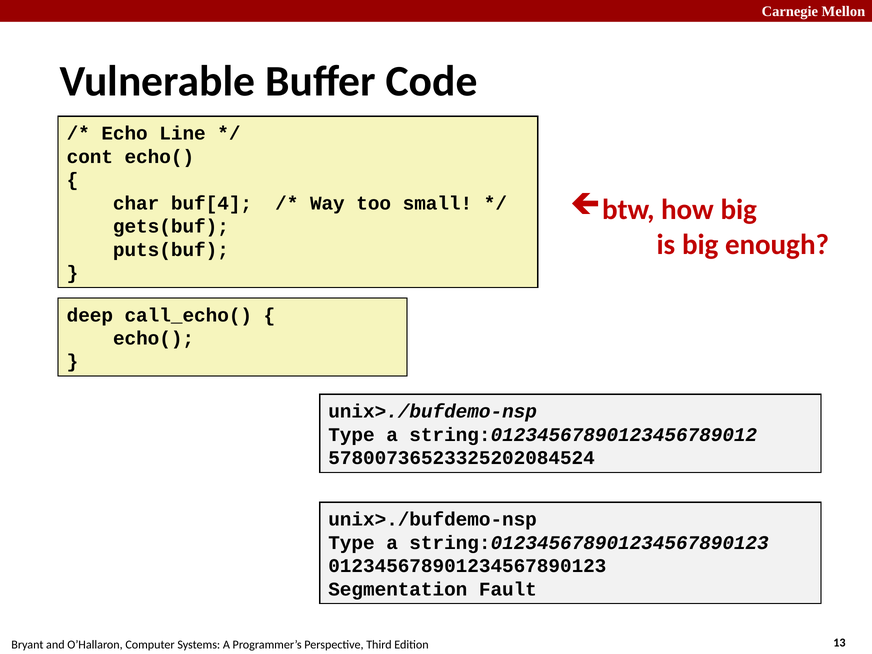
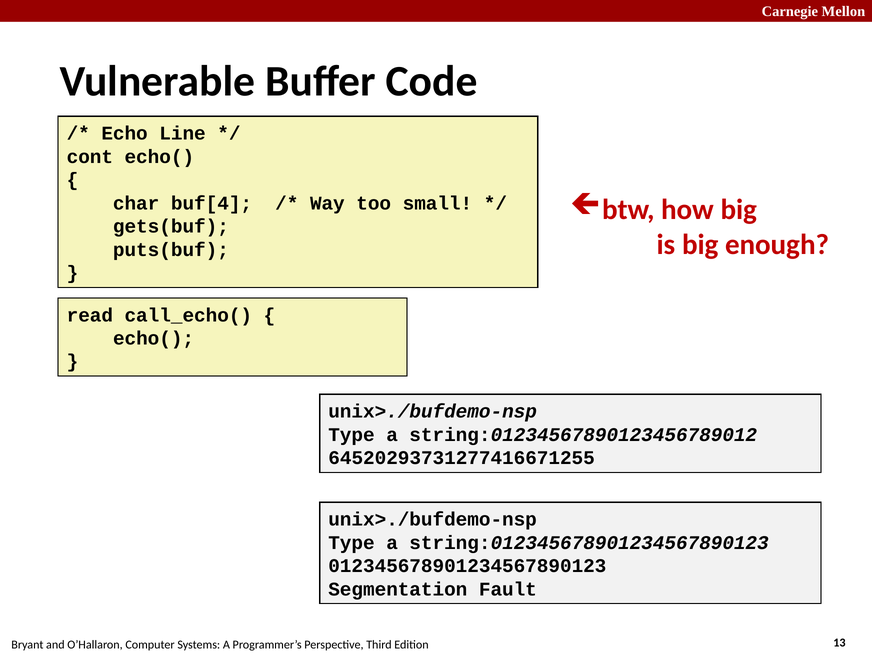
deep: deep -> read (90, 315)
57800736523325202084524: 57800736523325202084524 -> 64520293731277416671255 (462, 458)
